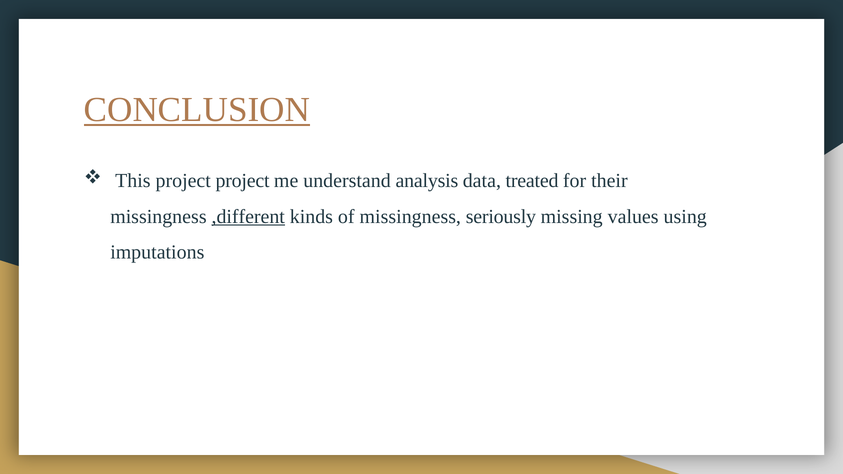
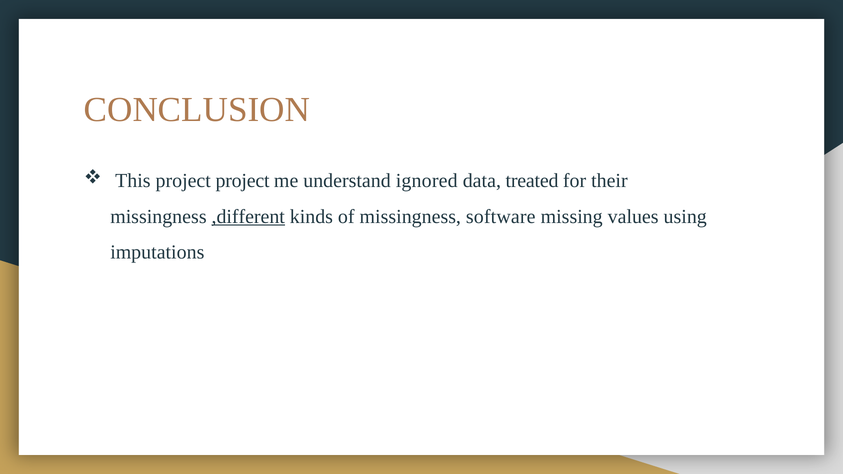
CONCLUSION underline: present -> none (197, 110)
analysis: analysis -> ignored (427, 181)
seriously: seriously -> software (501, 217)
